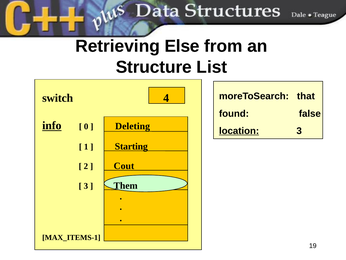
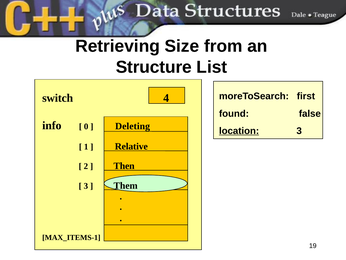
Else: Else -> Size (182, 46)
that: that -> first (306, 96)
info underline: present -> none (52, 125)
Starting: Starting -> Relative (131, 146)
Cout: Cout -> Then (124, 166)
